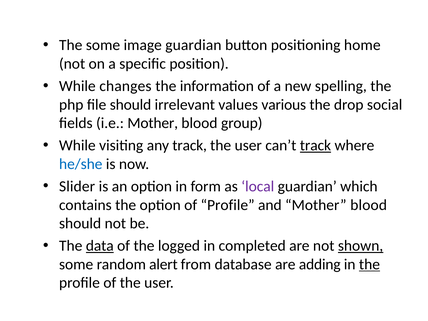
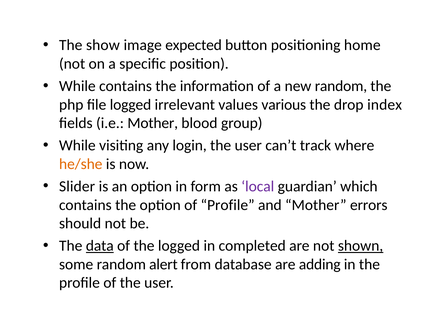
The some: some -> show (103, 45)
image guardian: guardian -> expected (194, 45)
While changes: changes -> contains (126, 86)
new spelling: spelling -> random (341, 86)
file should: should -> logged (131, 105)
social: social -> index (385, 105)
any track: track -> login (190, 145)
track underline: present -> none (315, 145)
he/she colour: blue -> orange (81, 164)
and Mother blood: blood -> errors (369, 205)
the underline: present -> none (369, 264)
